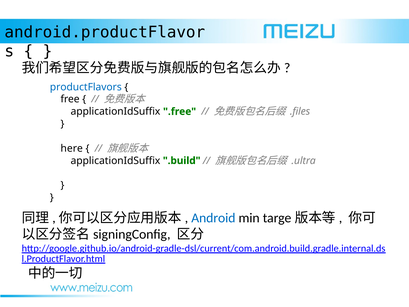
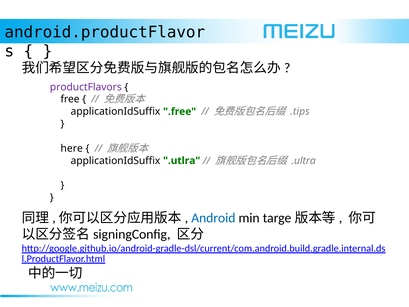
productFlavors colour: blue -> purple (86, 87)
.files: .files -> .tips (300, 111)
.build: .build -> .utlra (182, 161)
